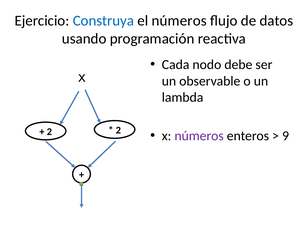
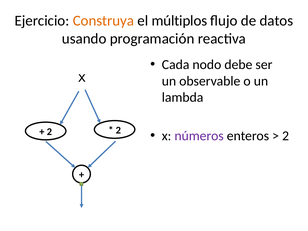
Construya colour: blue -> orange (103, 21)
el números: números -> múltiplos (179, 21)
9: 9 -> 2 (286, 136)
